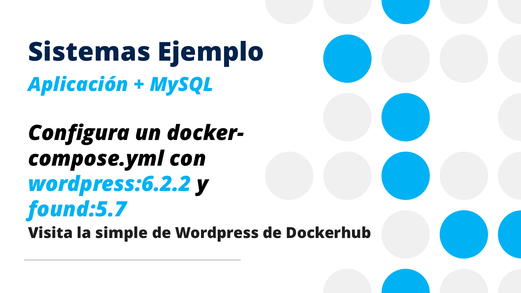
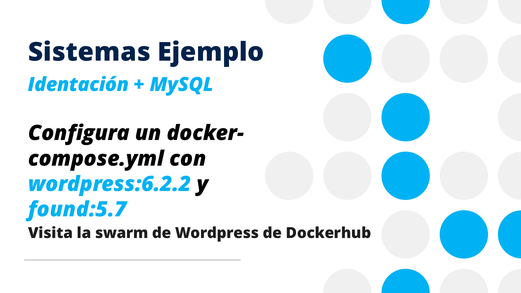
Aplicación: Aplicación -> Identación (78, 85)
simple: simple -> swarm (122, 233)
